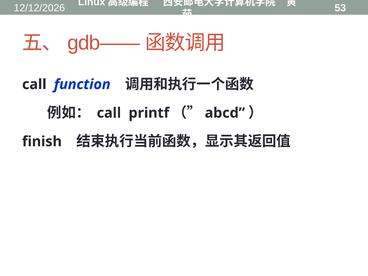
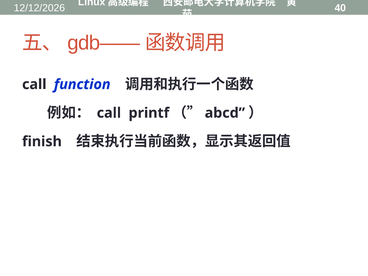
53: 53 -> 40 (340, 8)
